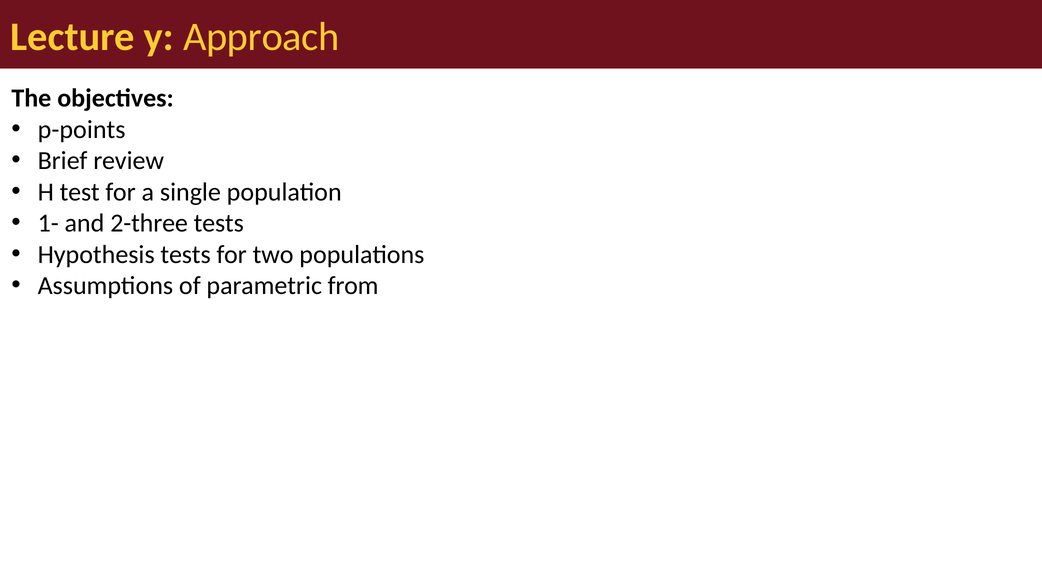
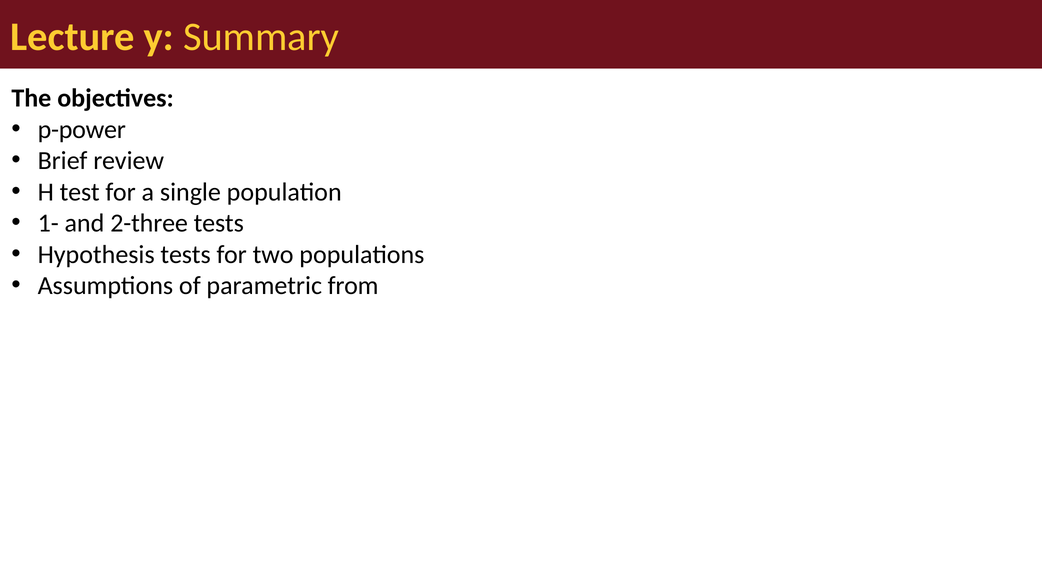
Approach: Approach -> Summary (261, 37)
p-points: p-points -> p-power (82, 129)
